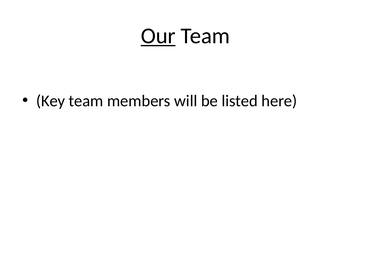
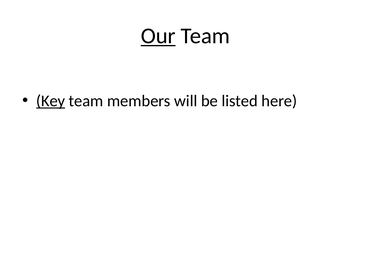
Key underline: none -> present (51, 101)
